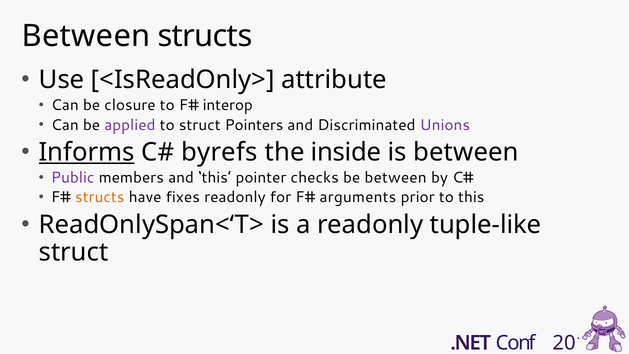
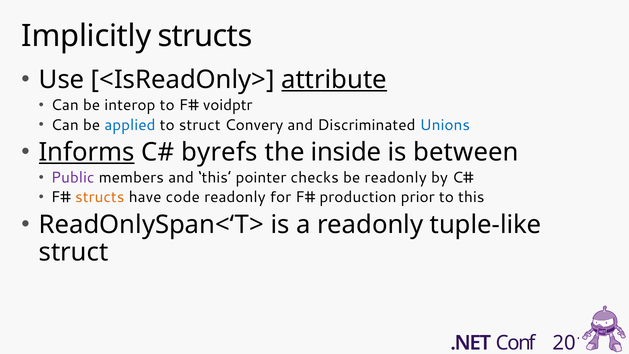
Between: Between -> Implicitly (86, 36)
attribute underline: none -> present (334, 80)
closure: closure -> interop (130, 105)
interop: interop -> voidptr (228, 105)
applied colour: purple -> blue (130, 125)
Pointers: Pointers -> Convery (254, 125)
Unions colour: purple -> blue (445, 125)
be between: between -> readonly (396, 178)
fixes: fixes -> code (183, 197)
arguments: arguments -> production (358, 197)
